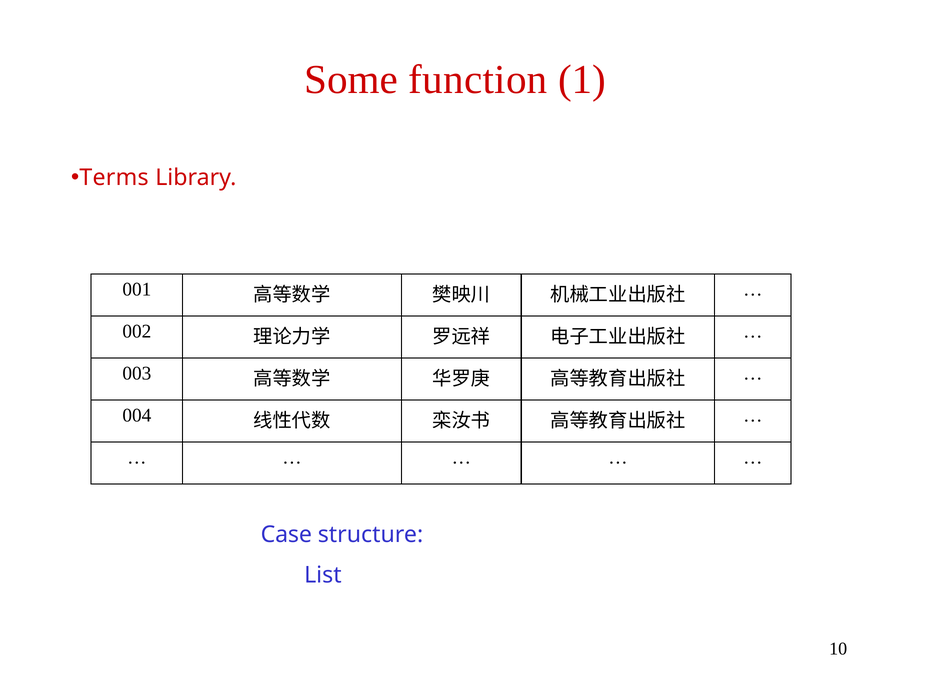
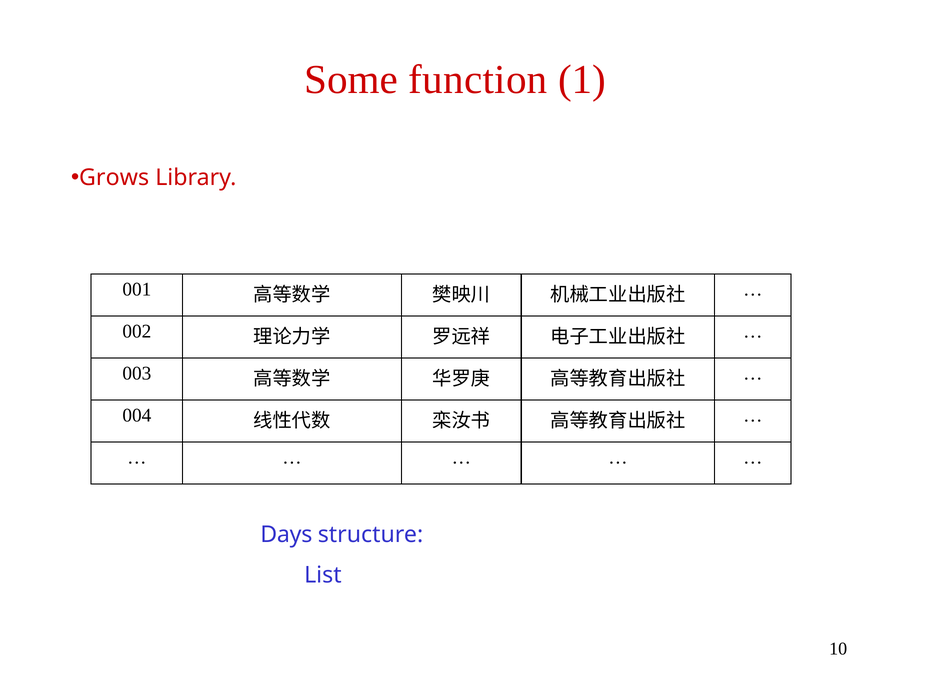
Terms: Terms -> Grows (114, 178)
Case: Case -> Days (286, 535)
